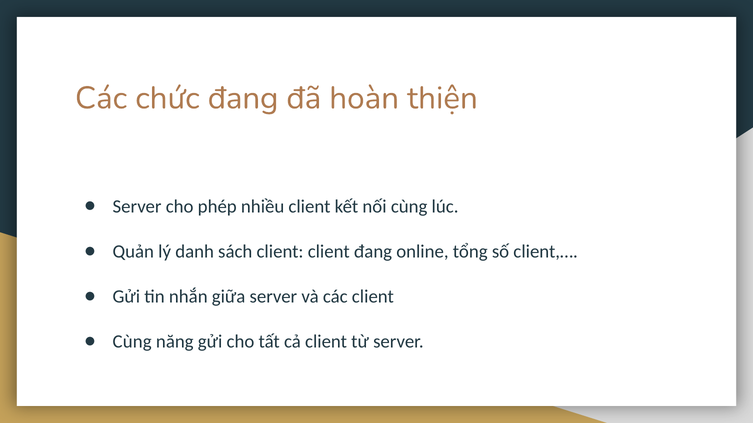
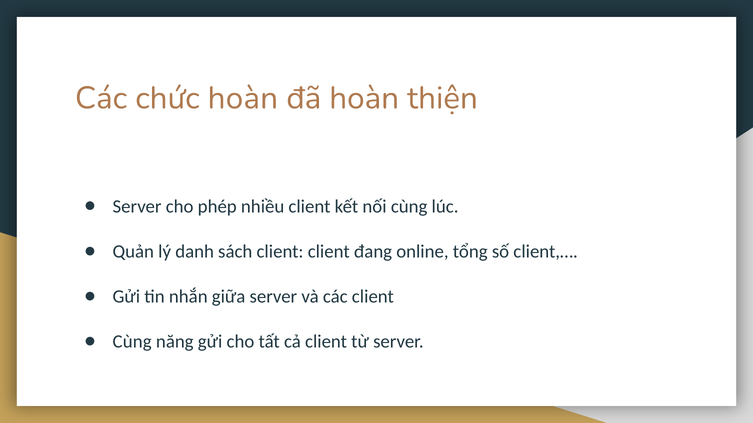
chức đang: đang -> hoàn (243, 98)
